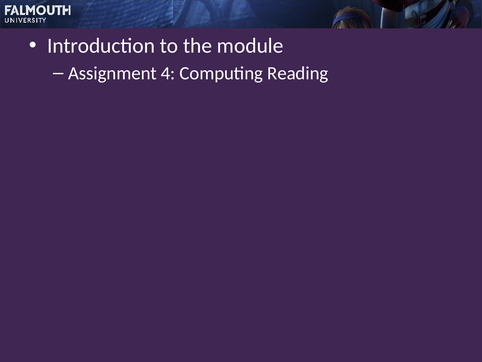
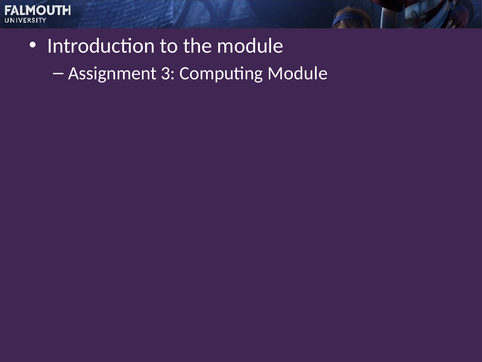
4: 4 -> 3 (168, 73)
Computing Reading: Reading -> Module (298, 73)
